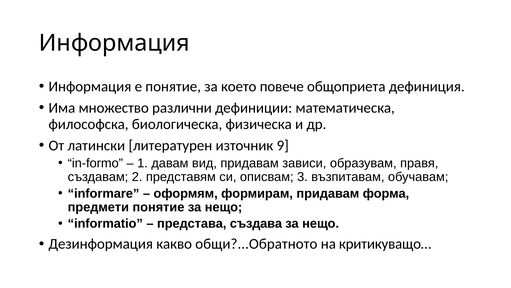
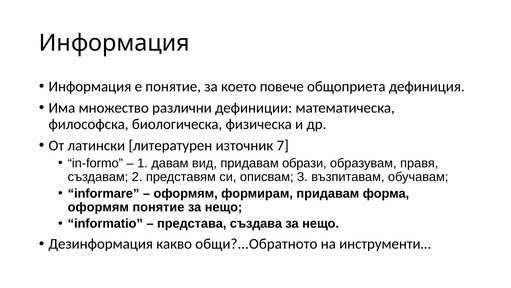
9: 9 -> 7 (283, 145)
зависи: зависи -> образи (304, 163)
предмети: предмети -> оформям (98, 207)
критикуващо…: критикуващо… -> инструменти… (385, 244)
